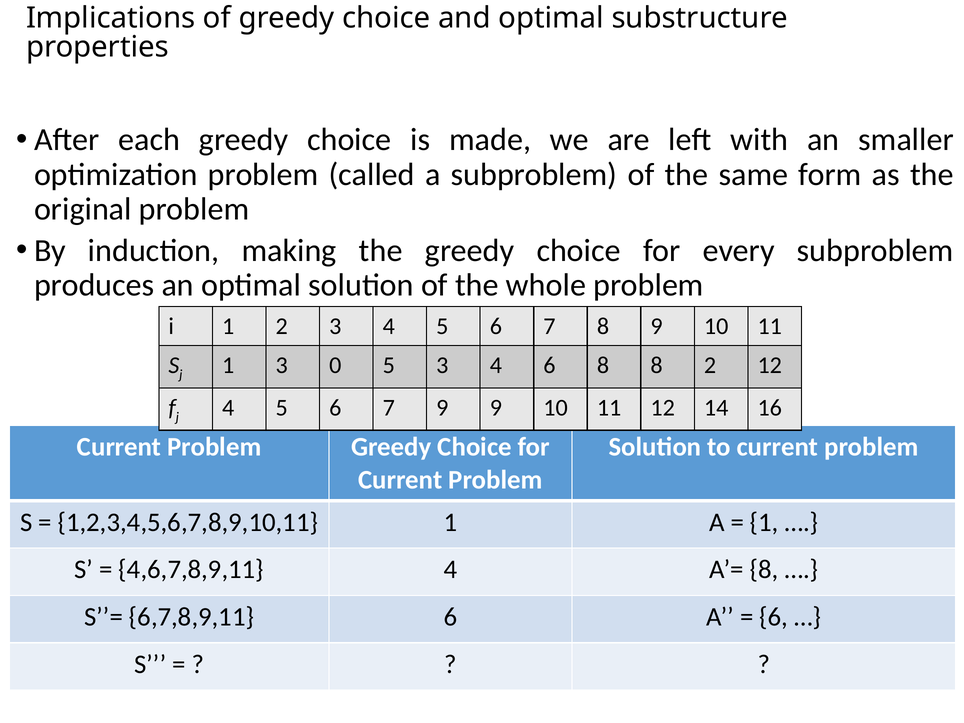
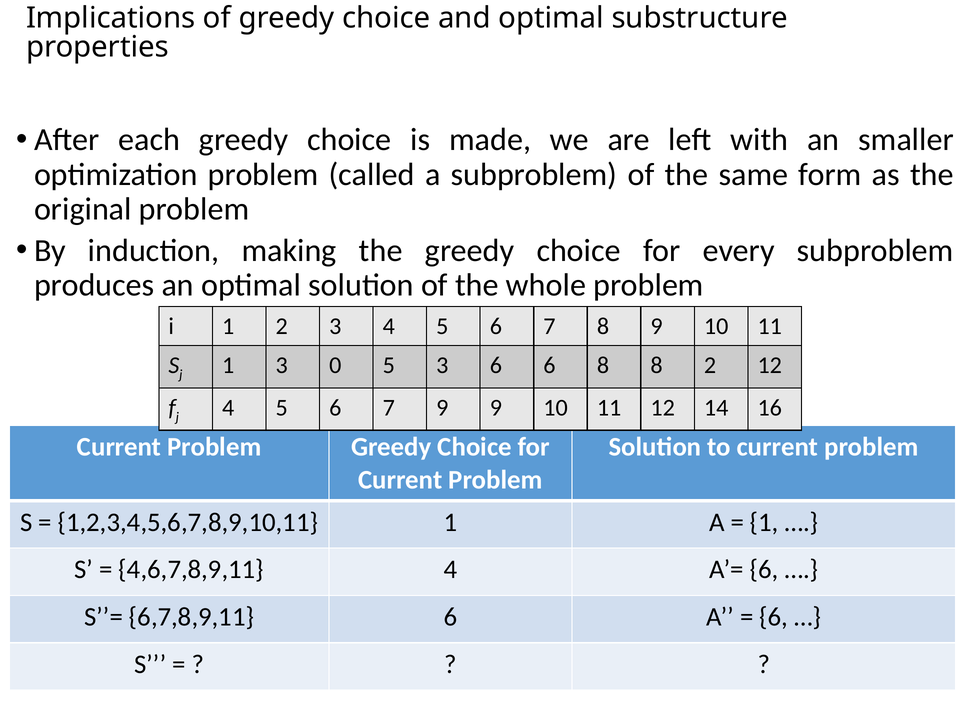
5 3 4: 4 -> 6 (496, 365)
A’= 8: 8 -> 6 (764, 570)
